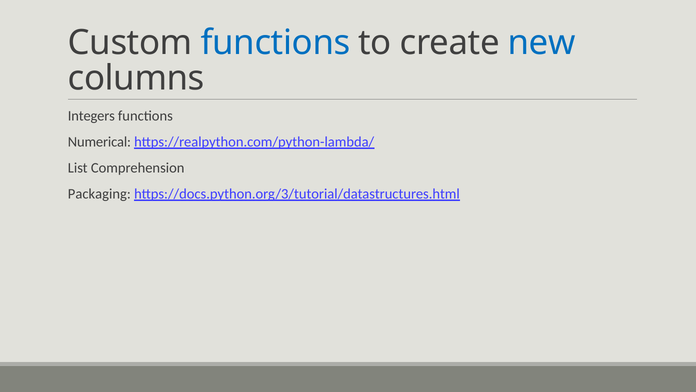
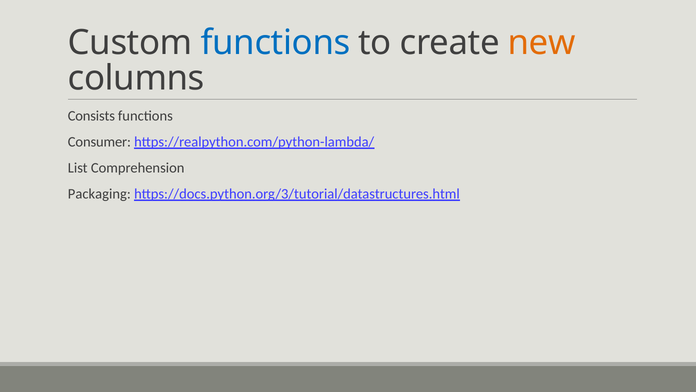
new colour: blue -> orange (542, 42)
Integers: Integers -> Consists (91, 116)
Numerical: Numerical -> Consumer (99, 142)
